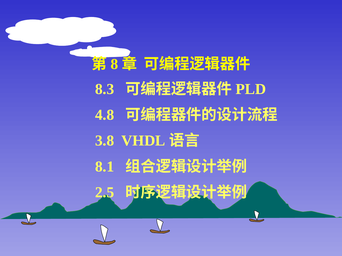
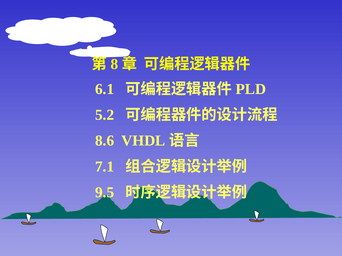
8.3: 8.3 -> 6.1 (105, 89)
4.8: 4.8 -> 5.2 (105, 115)
3.8: 3.8 -> 8.6 (105, 141)
8.1: 8.1 -> 7.1 (105, 167)
2.5: 2.5 -> 9.5 (105, 193)
